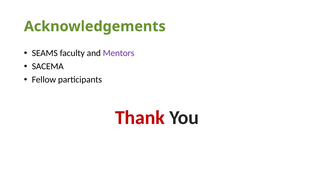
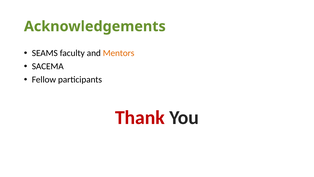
Mentors colour: purple -> orange (119, 53)
